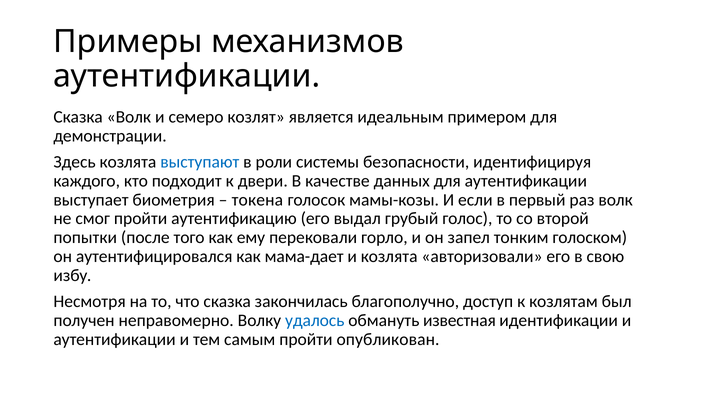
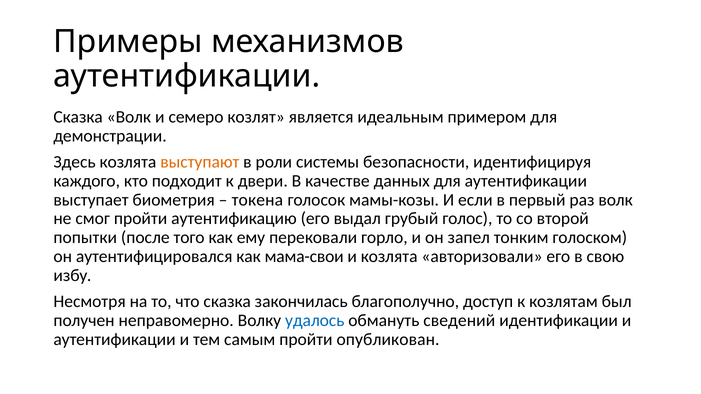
выступают colour: blue -> orange (200, 162)
мама-дает: мама-дает -> мама-свои (304, 257)
известная: известная -> сведений (459, 321)
